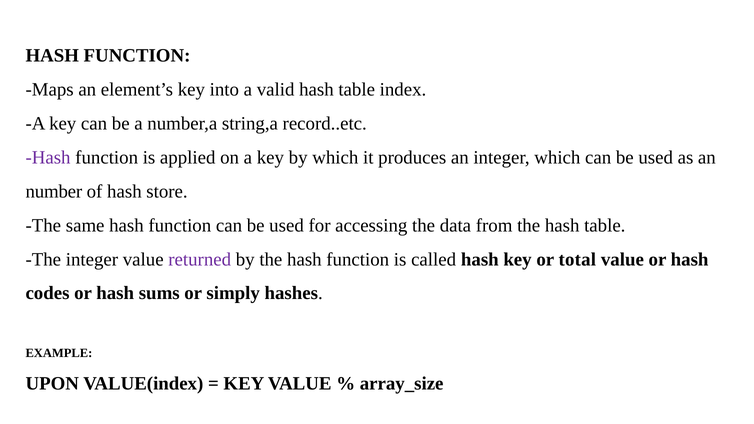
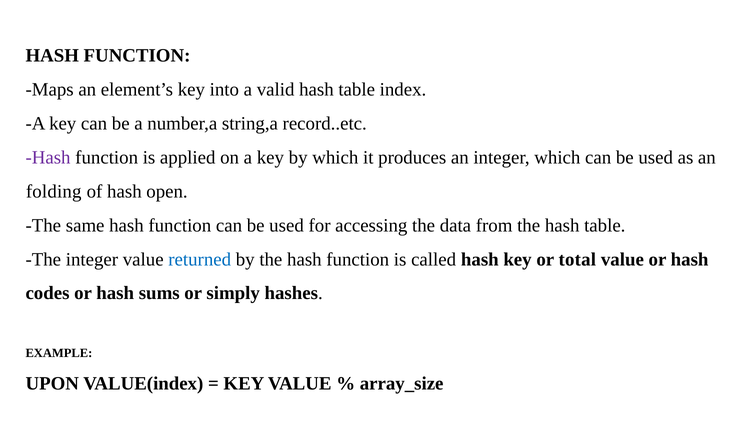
number: number -> folding (54, 192)
store: store -> open (167, 192)
returned colour: purple -> blue (200, 259)
